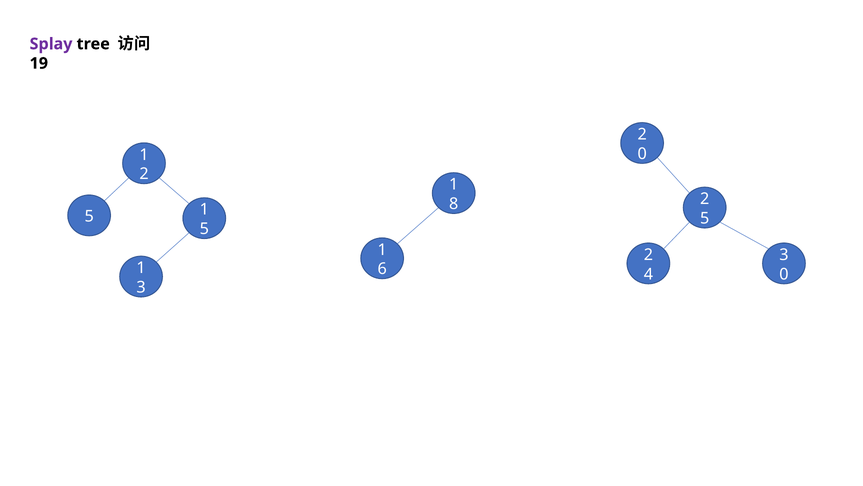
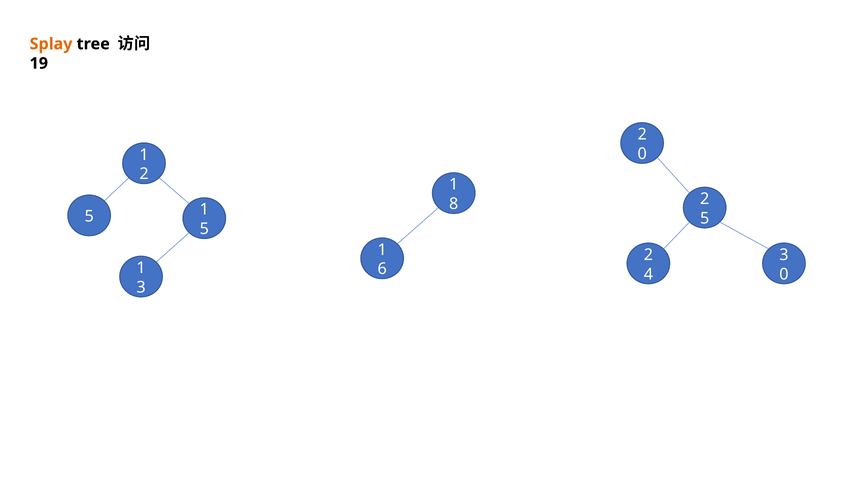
Splay colour: purple -> orange (51, 44)
